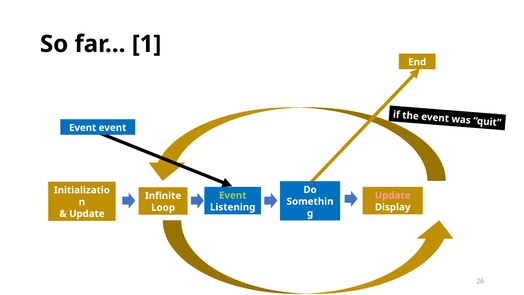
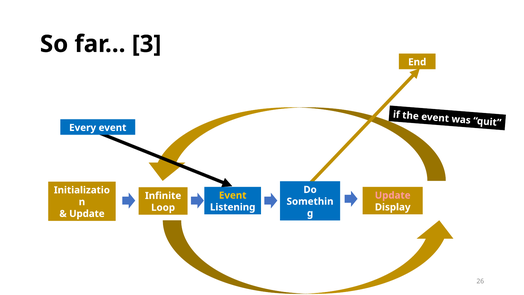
1: 1 -> 3 (147, 44)
Event: Event -> Every (83, 128)
Event colour: light green -> yellow (233, 195)
